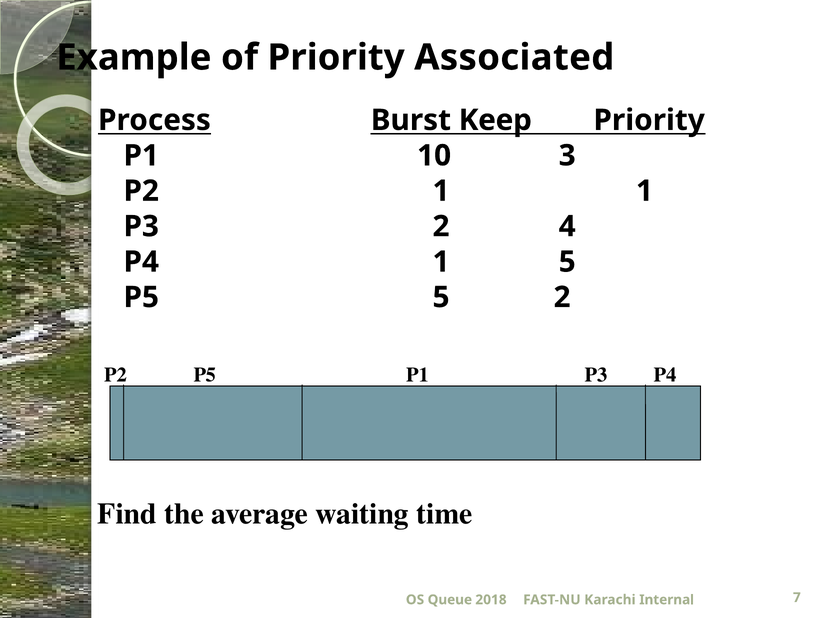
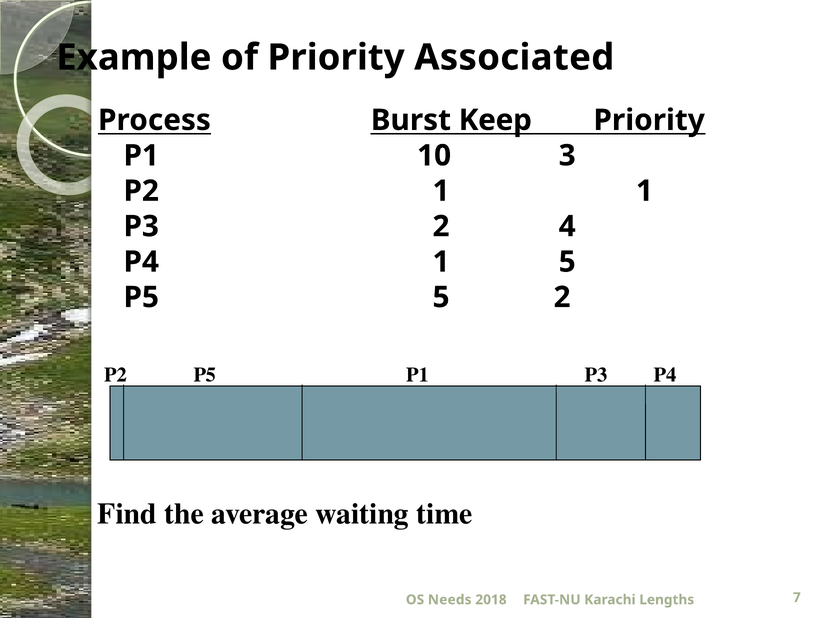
Queue: Queue -> Needs (450, 600)
Internal: Internal -> Lengths (667, 600)
